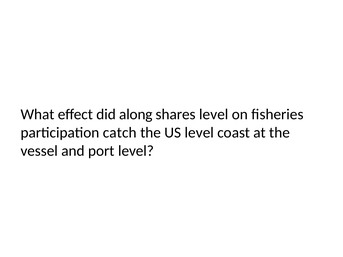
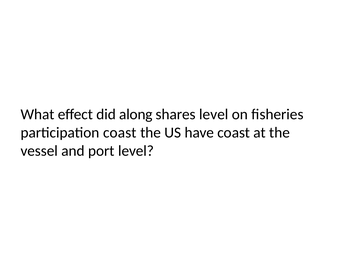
participation catch: catch -> coast (120, 133)
US level: level -> have (199, 133)
